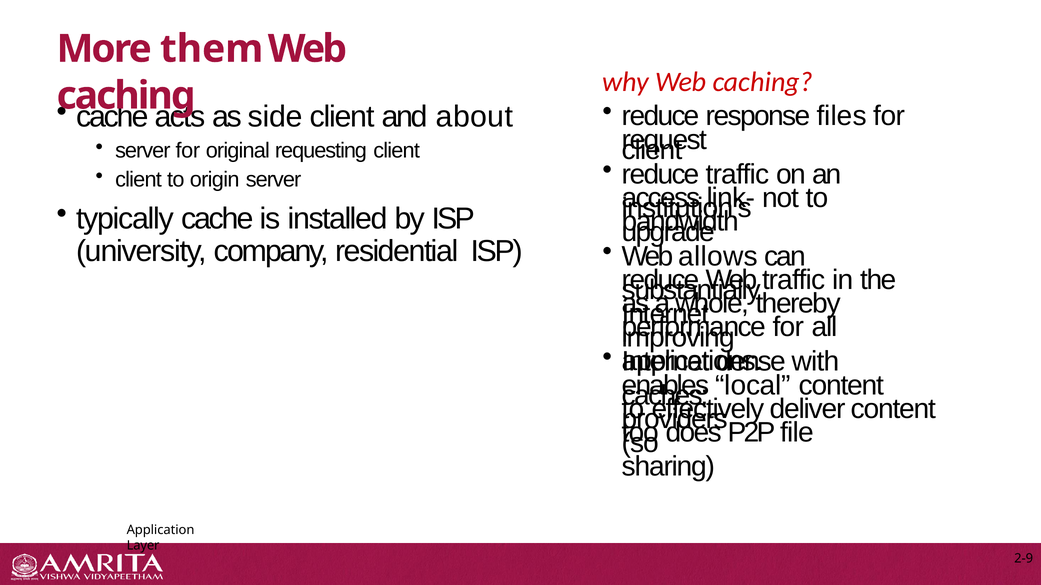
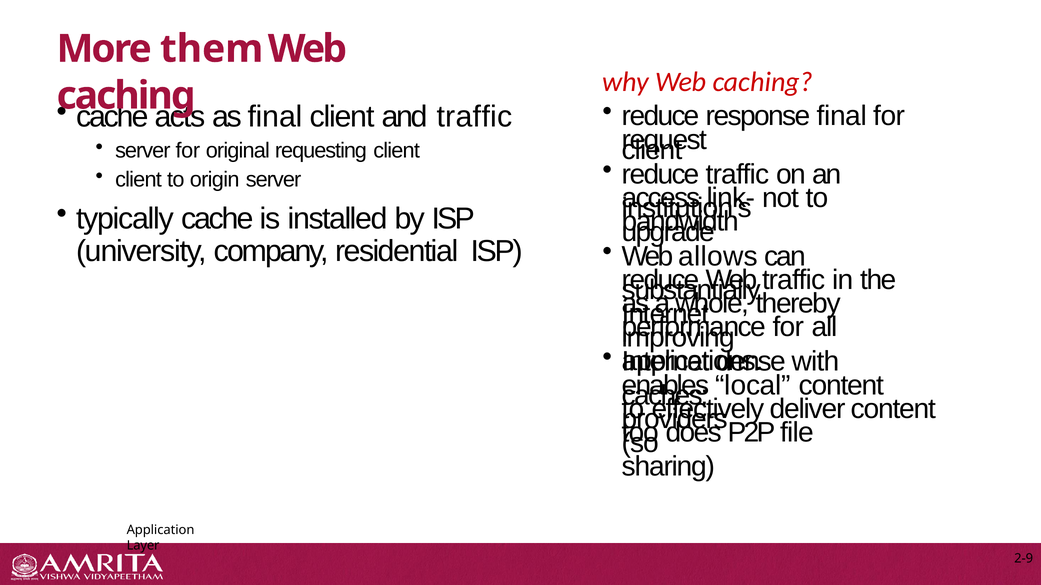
as side: side -> final (275, 117)
and about: about -> traffic (475, 117)
response files: files -> final (842, 116)
